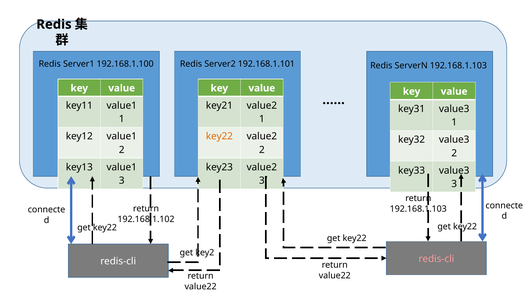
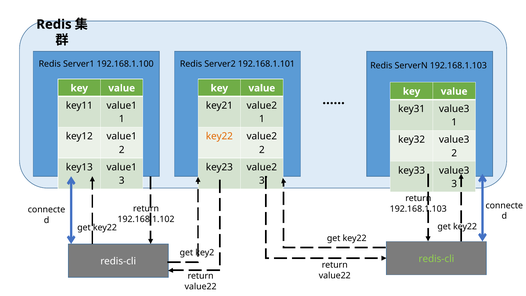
redis-cli colour: pink -> light green (436, 259)
